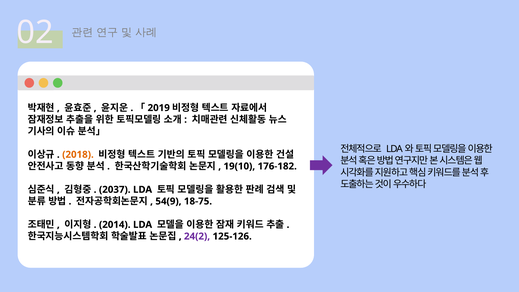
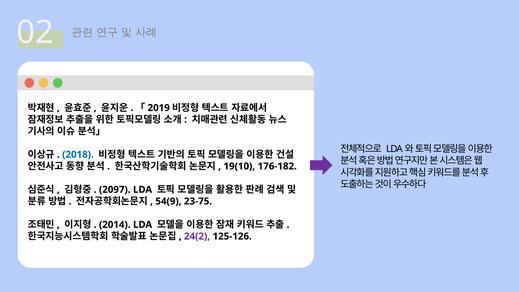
2018 colour: orange -> blue (78, 155)
2037: 2037 -> 2097 (115, 190)
18-75: 18-75 -> 23-75 (198, 201)
